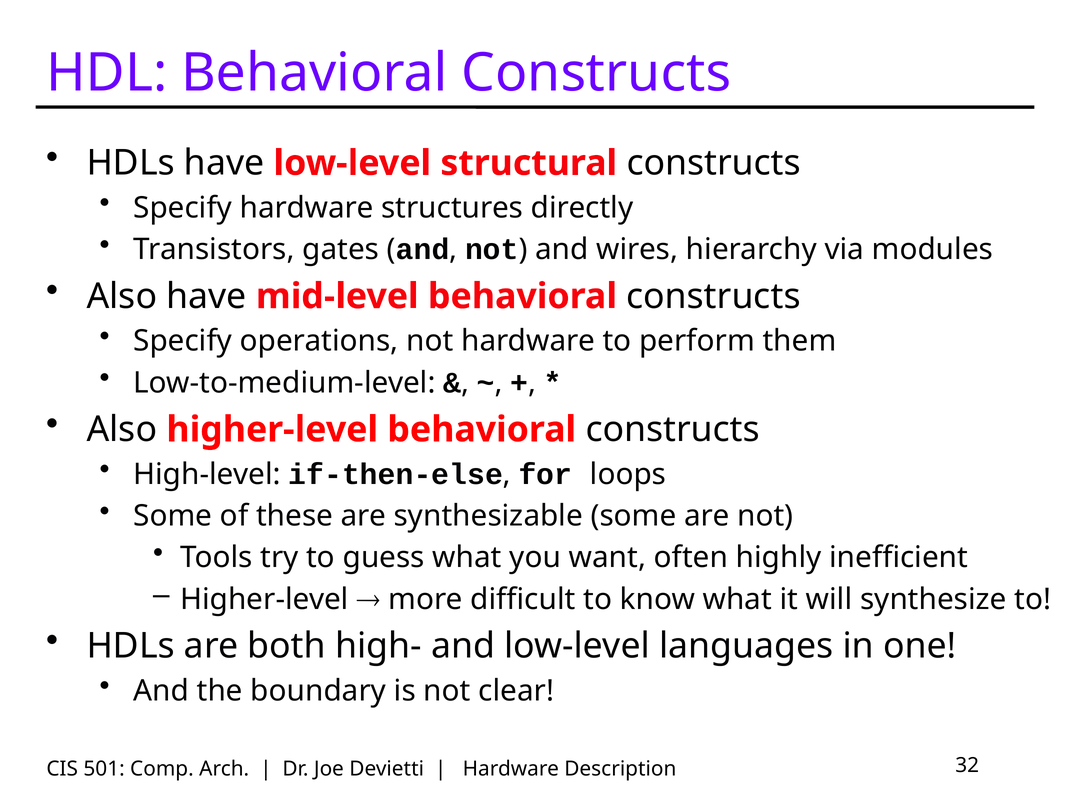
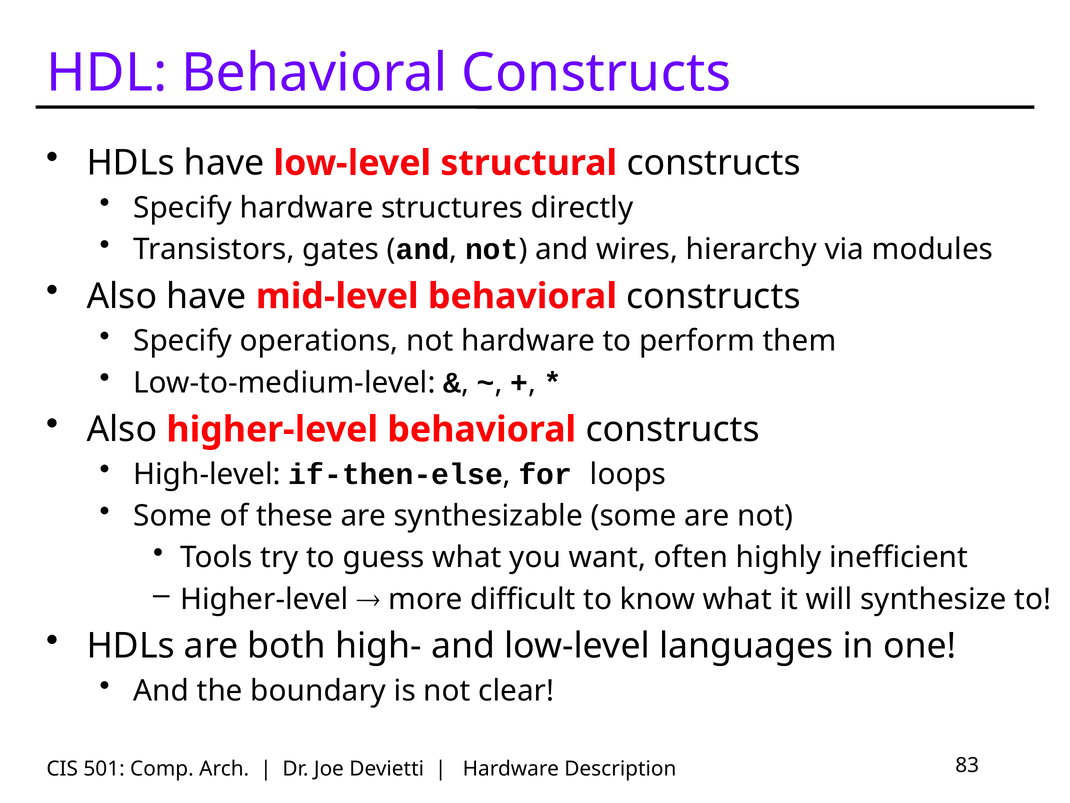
32: 32 -> 83 (967, 765)
